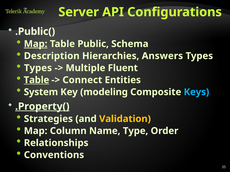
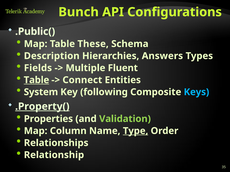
Server: Server -> Bunch (79, 12)
Map underline: present -> none (36, 44)
Public: Public -> These (93, 44)
Types: Types -> Fields (38, 68)
modeling: modeling -> following (104, 92)
Strategies: Strategies -> Properties (48, 119)
Validation colour: yellow -> light green (125, 119)
Type underline: none -> present (136, 131)
Conventions: Conventions -> Relationship (54, 155)
